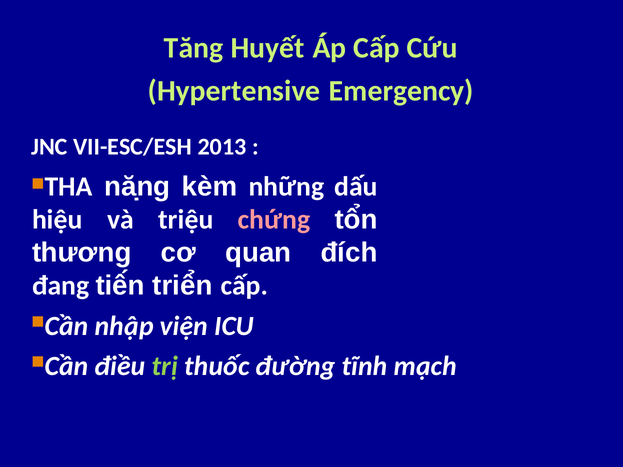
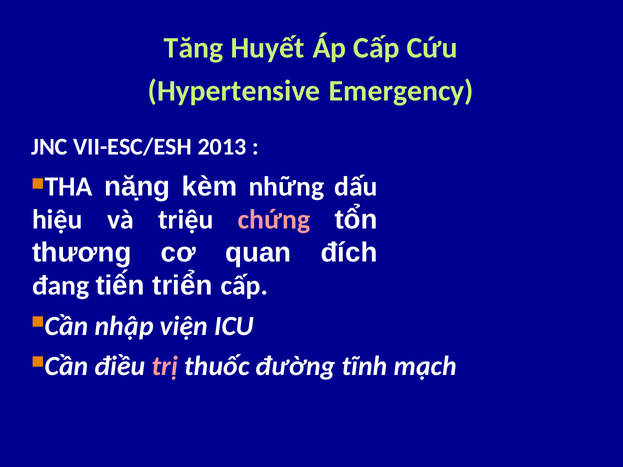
trị colour: light green -> pink (165, 366)
